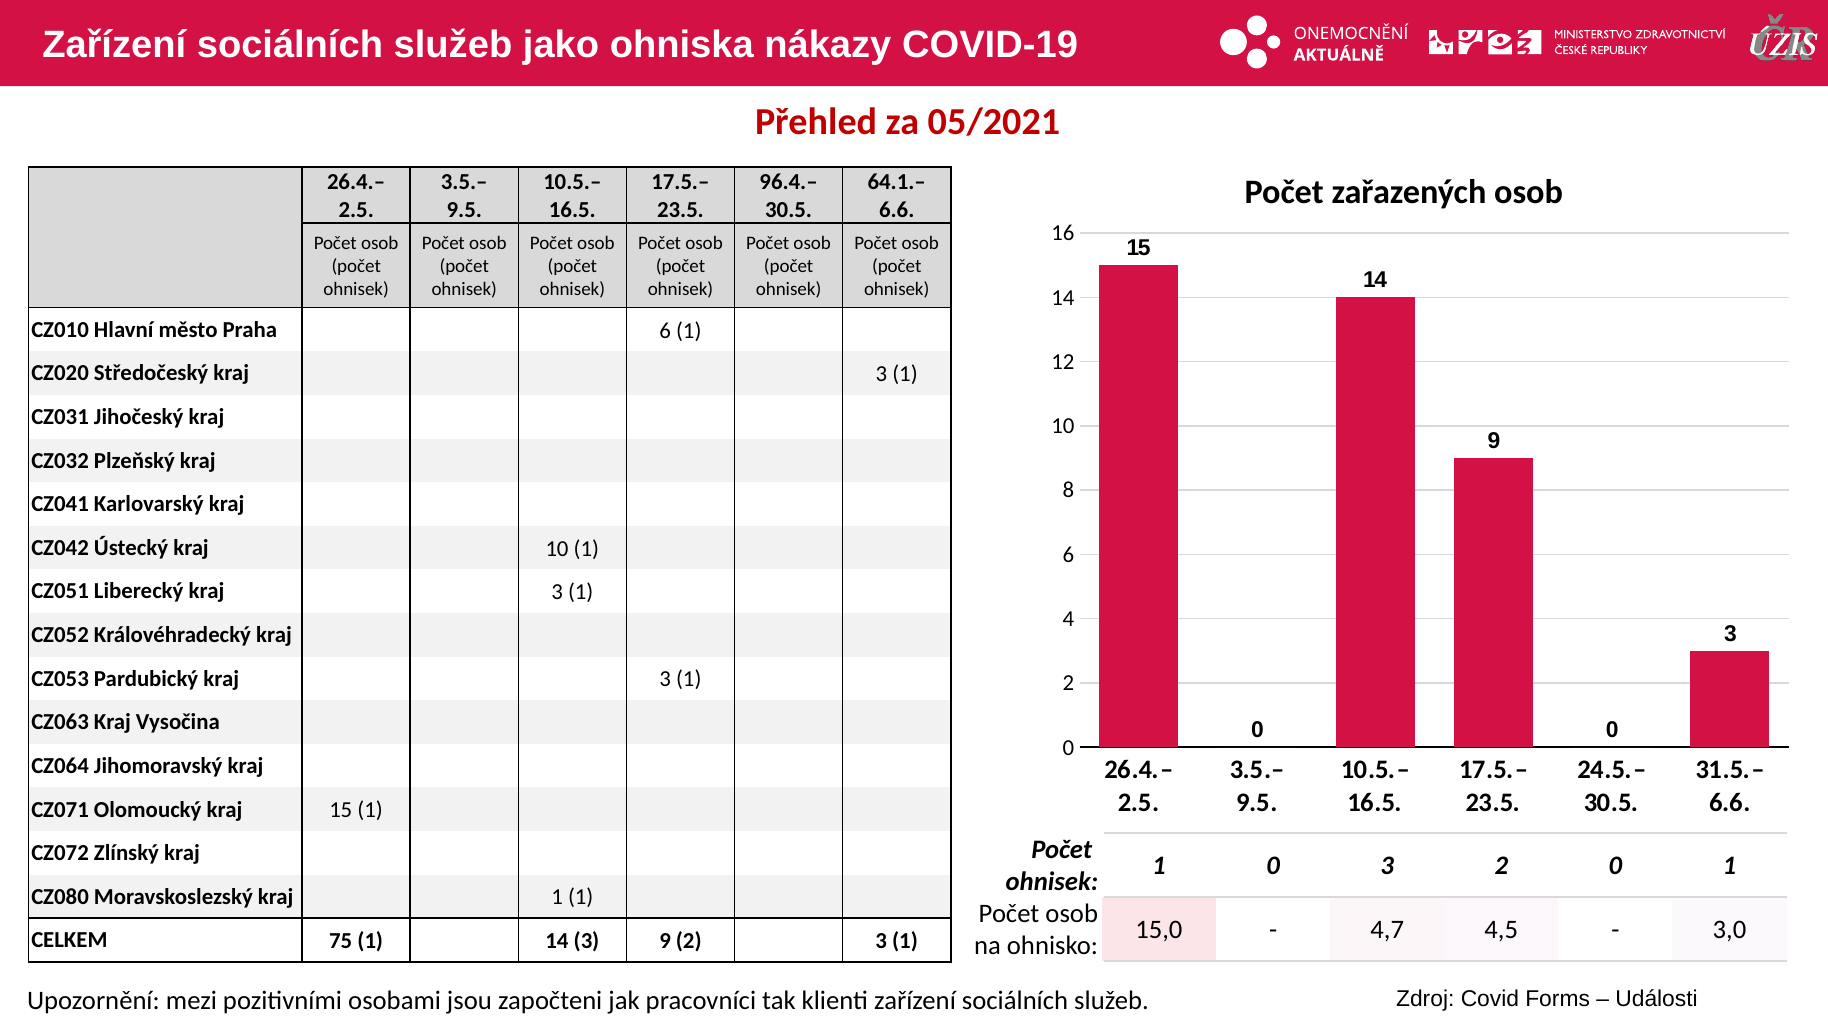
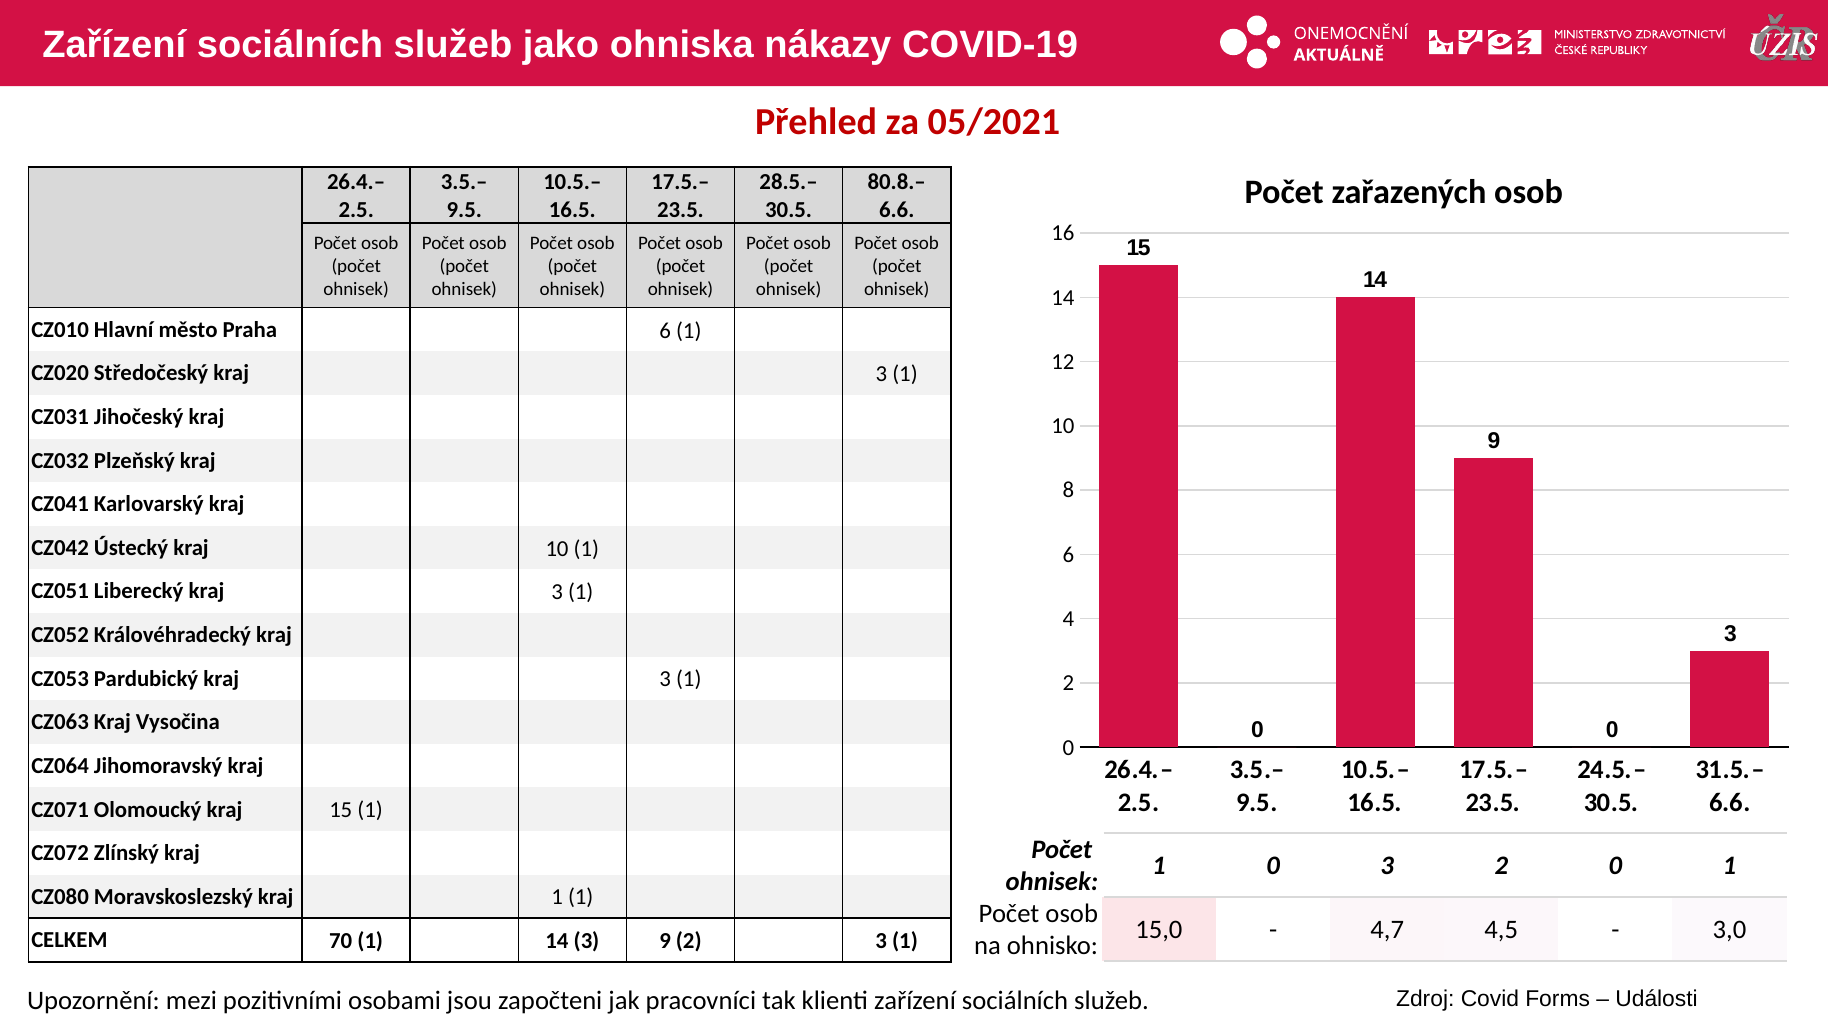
96.4.–: 96.4.– -> 28.5.– (789, 182)
64.1.–: 64.1.– -> 80.8.– (897, 182)
75: 75 -> 70 (341, 941)
